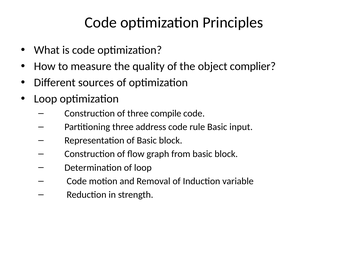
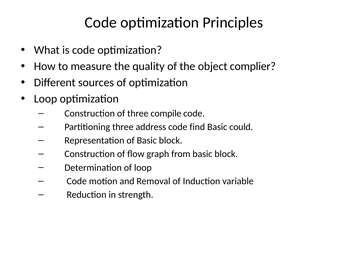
rule: rule -> find (197, 127)
input: input -> could (241, 127)
